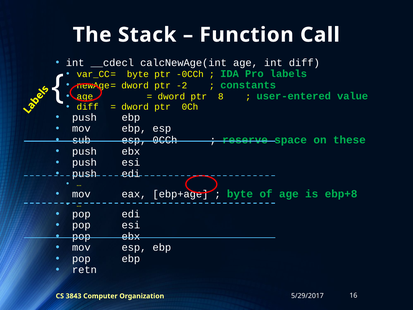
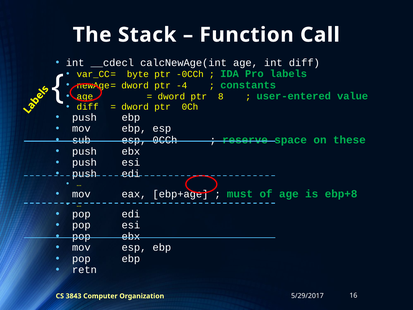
-2: -2 -> -4 (182, 85)
byte: byte -> must (240, 194)
